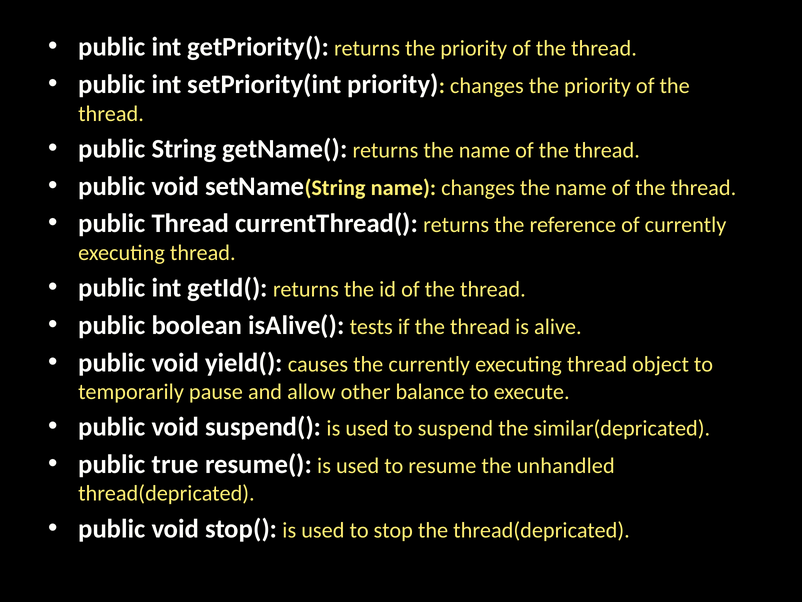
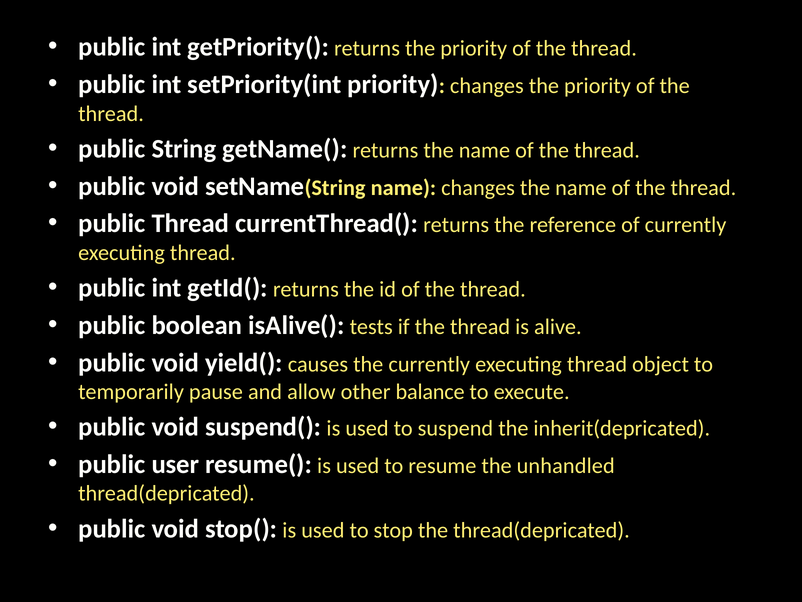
similar(depricated: similar(depricated -> inherit(depricated (622, 428)
true: true -> user (175, 464)
